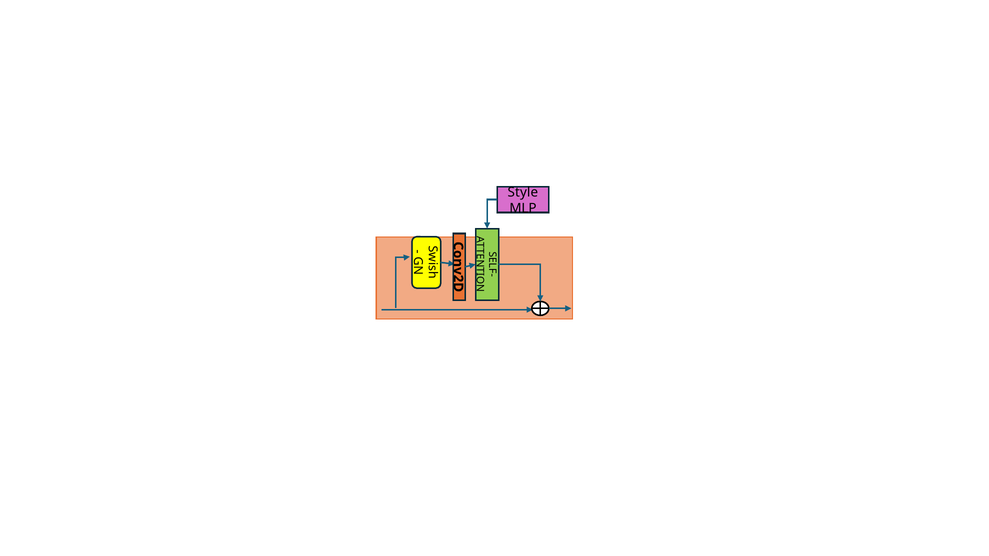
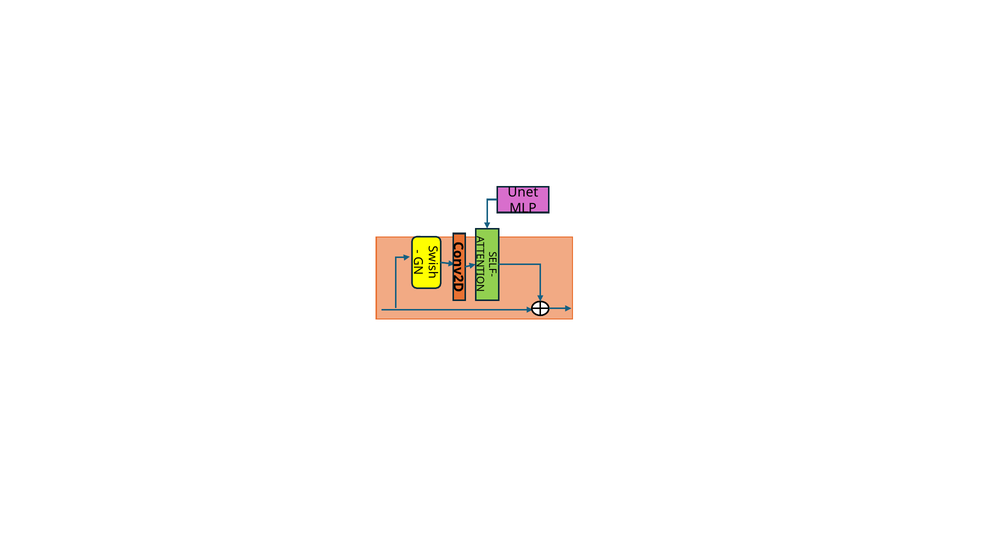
Style: Style -> Unet (523, 193)
